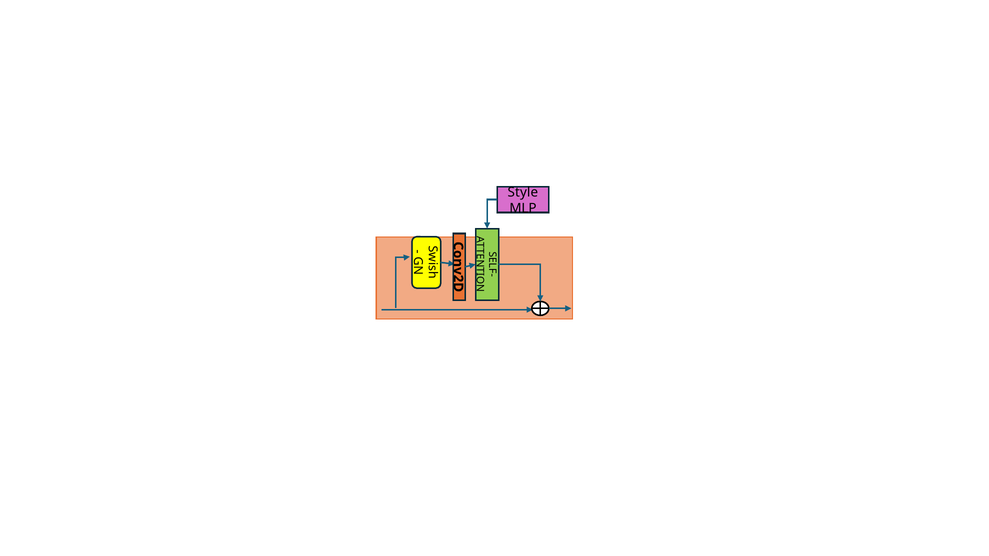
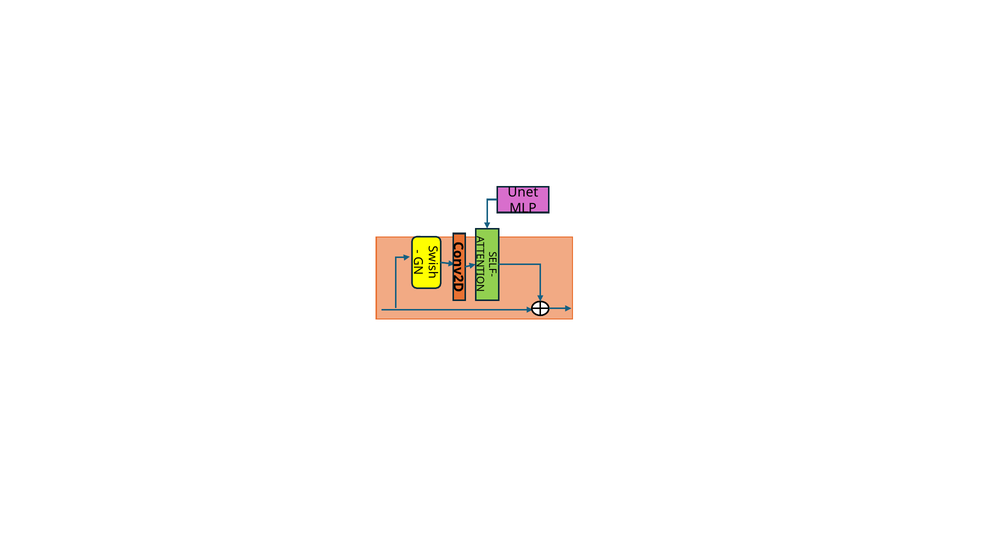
Style: Style -> Unet (523, 193)
